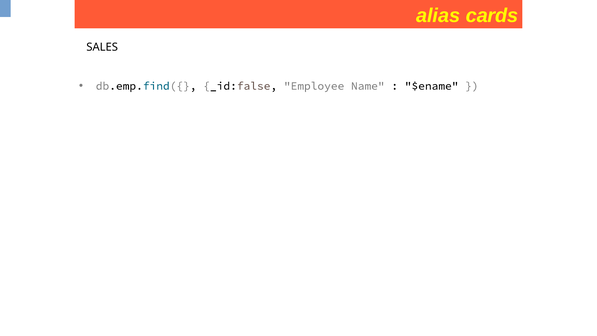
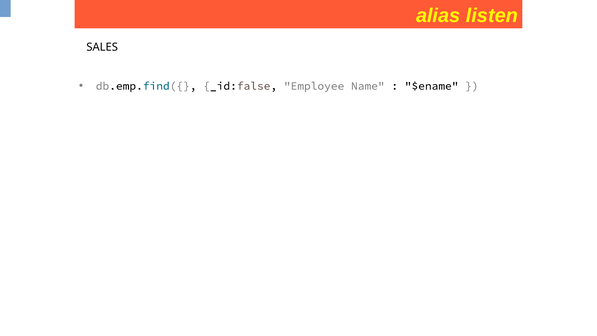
cards: cards -> listen (492, 16)
